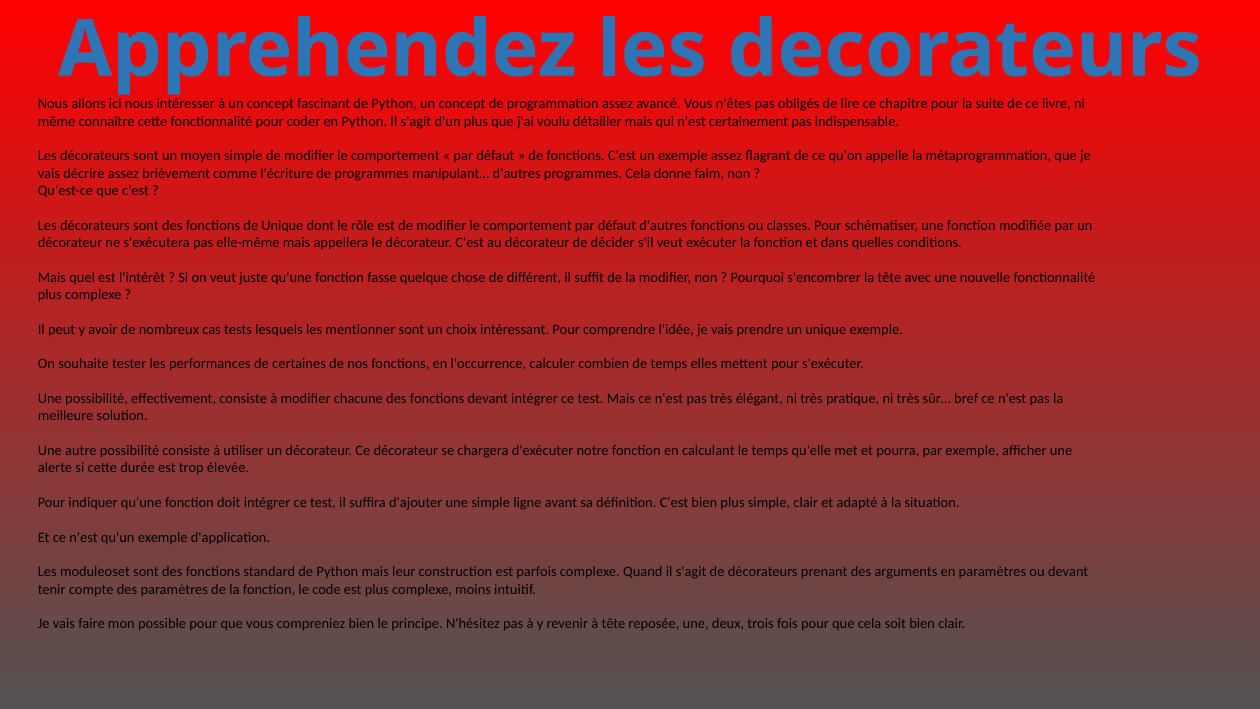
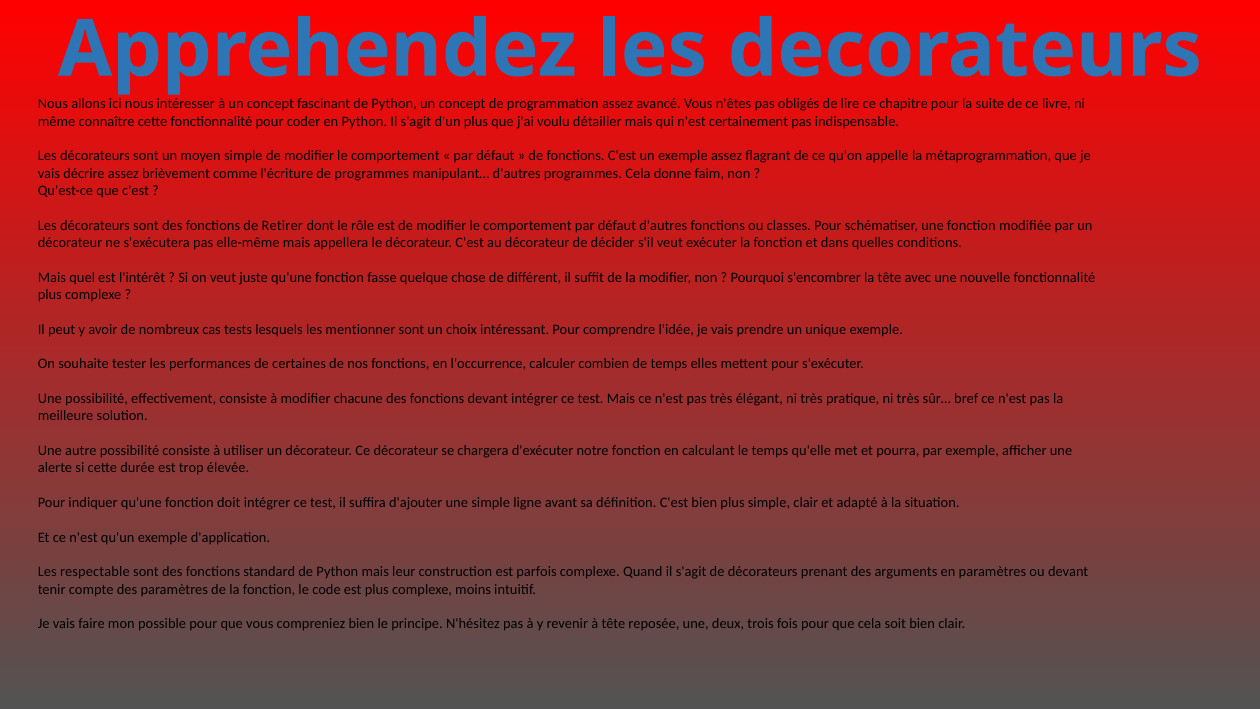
de Unique: Unique -> Retirer (282, 225)
moduleoset: moduleoset -> respectable (95, 572)
